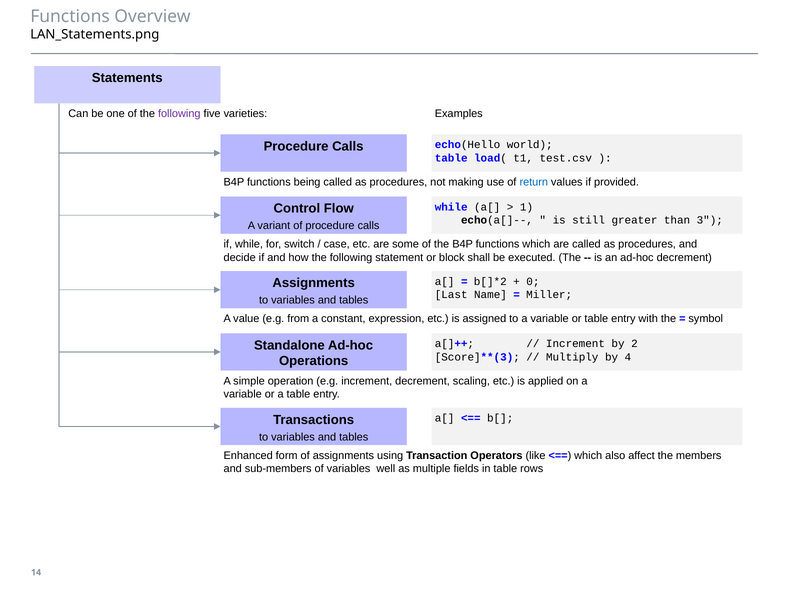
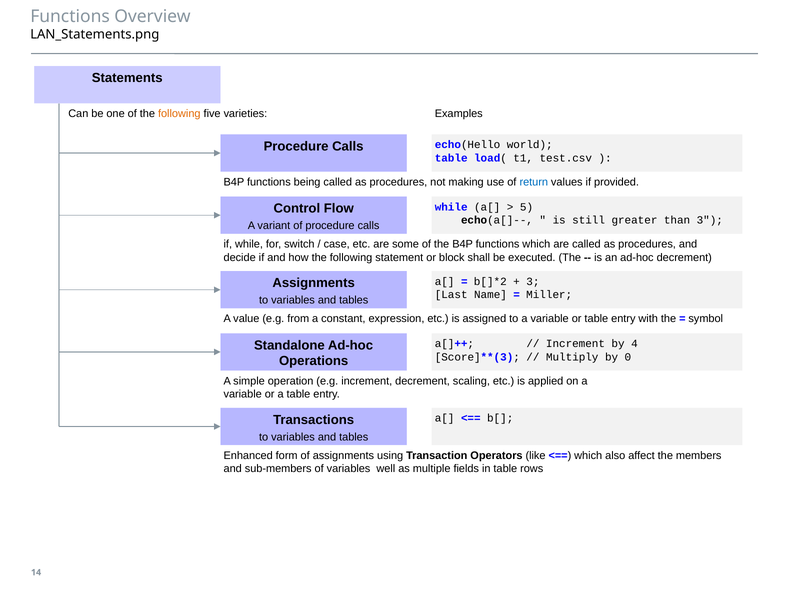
following colour: purple -> orange (179, 114)
1: 1 -> 5 (527, 207)
0: 0 -> 3 (533, 281)
2: 2 -> 4 (634, 344)
4: 4 -> 0 (628, 357)
